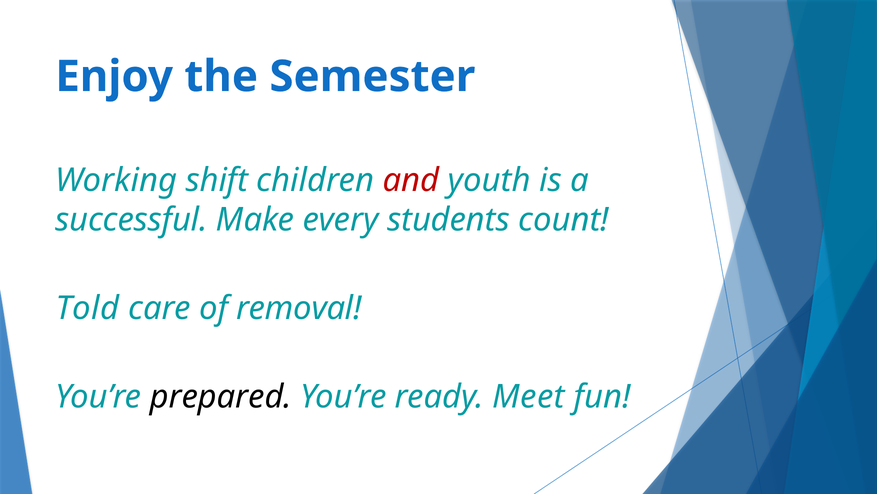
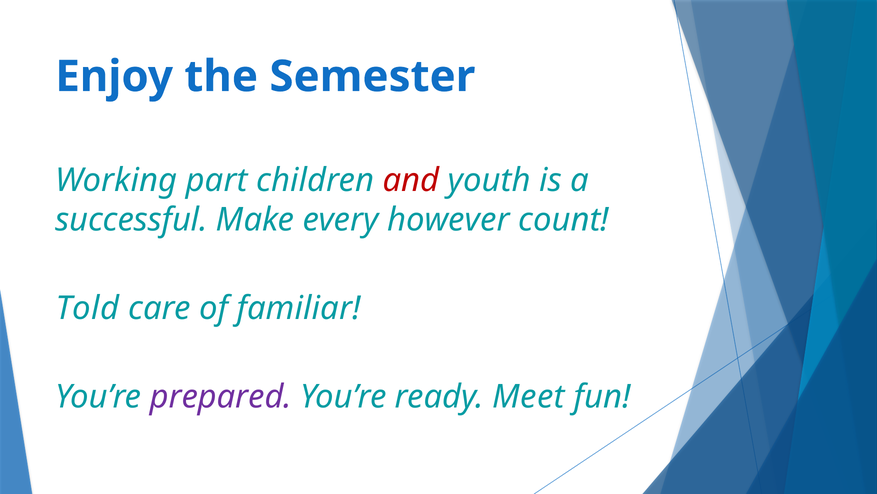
shift: shift -> part (217, 180)
students: students -> however (448, 219)
removal: removal -> familiar (299, 308)
prepared colour: black -> purple (221, 396)
